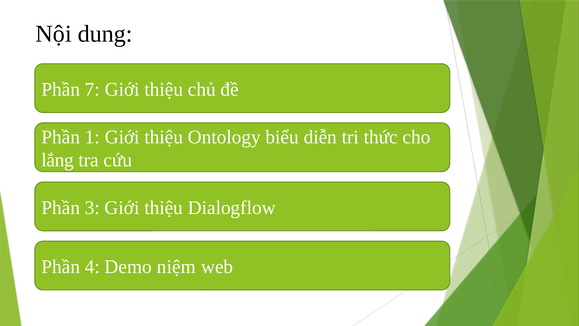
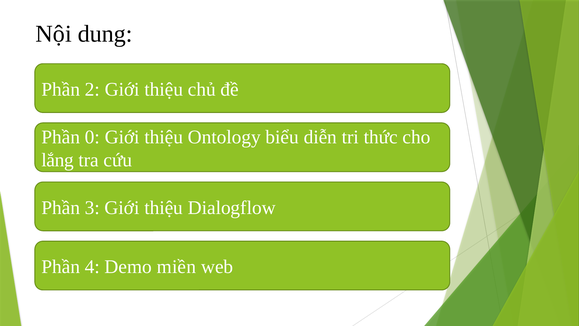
7: 7 -> 2 (92, 89)
1: 1 -> 0 (92, 137)
niệm: niệm -> miền (176, 267)
